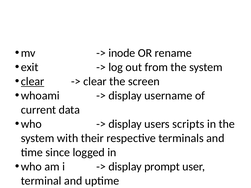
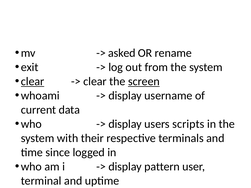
inode: inode -> asked (122, 53)
screen underline: none -> present (144, 82)
prompt: prompt -> pattern (162, 167)
